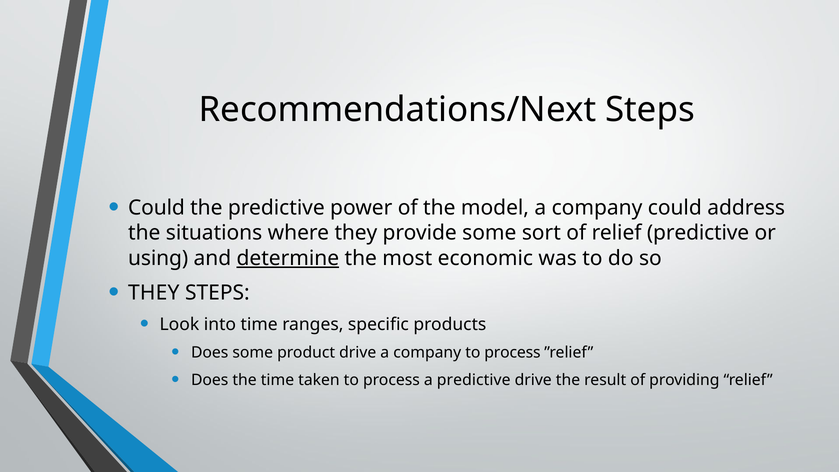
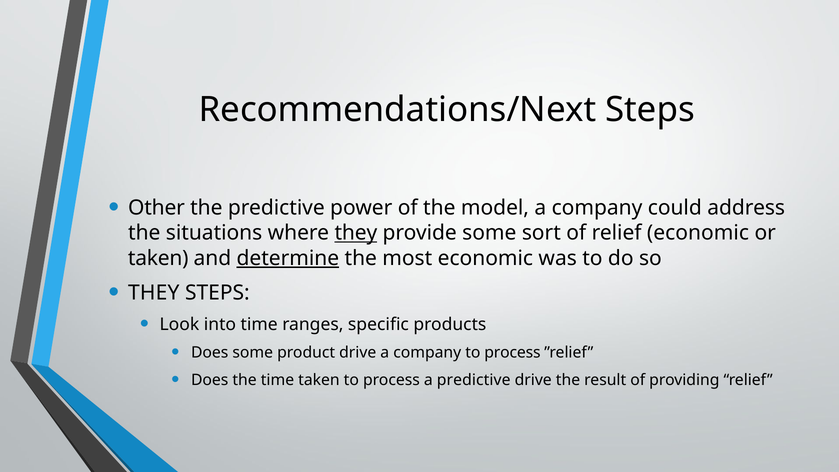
Could: Could -> Other (156, 208)
they underline: none -> present (356, 233)
relief predictive: predictive -> economic (698, 233)
using: using -> taken (158, 258)
